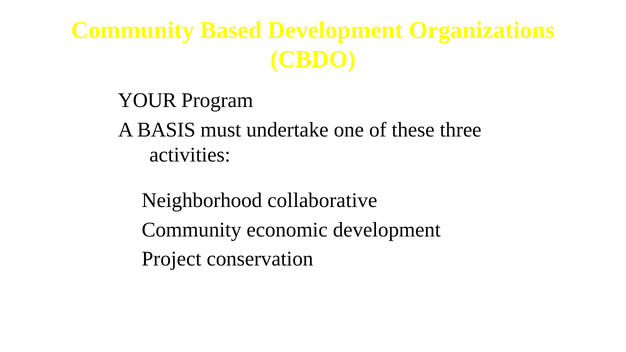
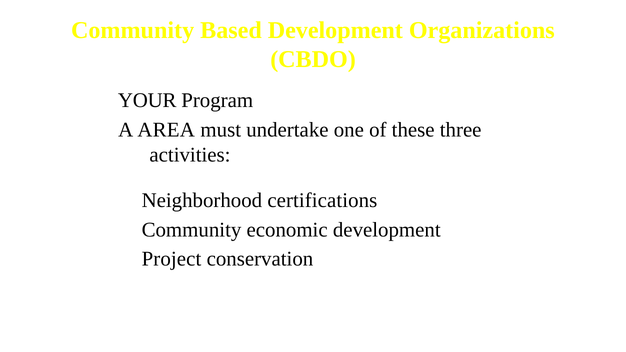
BASIS: BASIS -> AREA (166, 130)
collaborative: collaborative -> certifications (322, 201)
